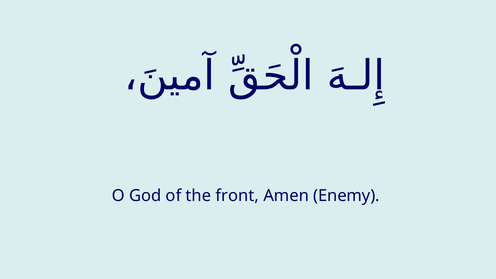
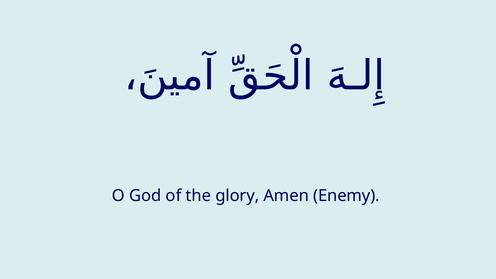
front: front -> glory (237, 196)
